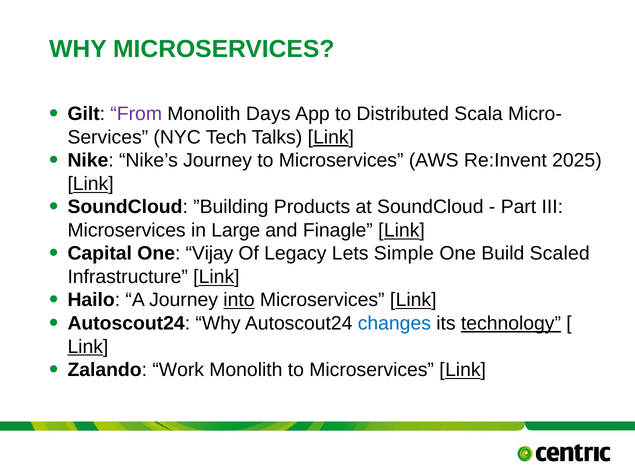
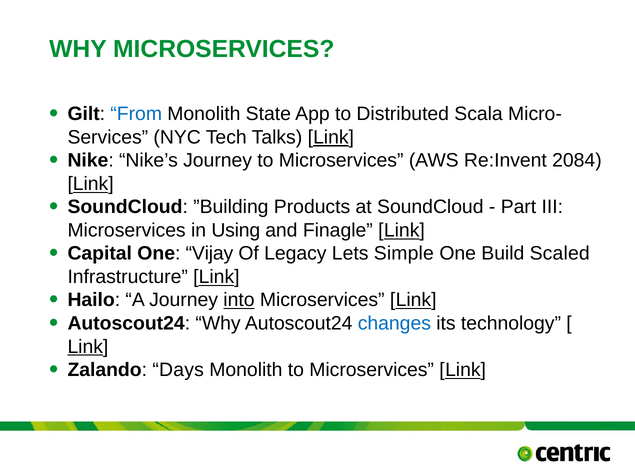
From colour: purple -> blue (136, 114)
Days: Days -> State (268, 114)
2025: 2025 -> 2084 (577, 161)
Large: Large -> Using (236, 230)
technology underline: present -> none (511, 324)
Work: Work -> Days (178, 370)
